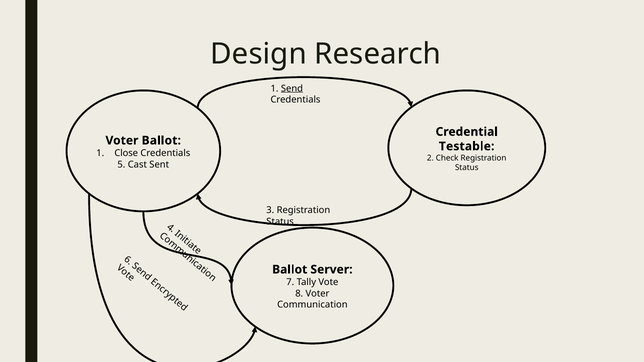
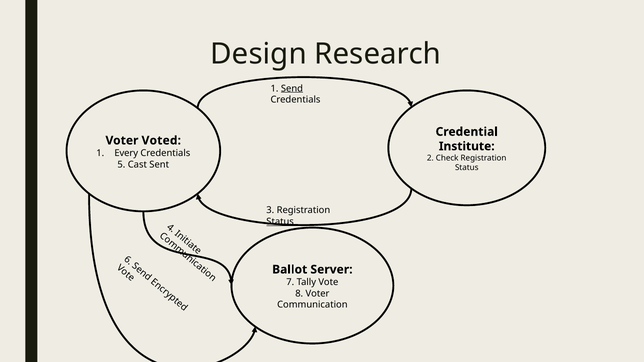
Voter Ballot: Ballot -> Voted (161, 141)
Testable: Testable -> Institute (467, 146)
Close: Close -> Every (126, 153)
Status underline: none -> present (280, 222)
